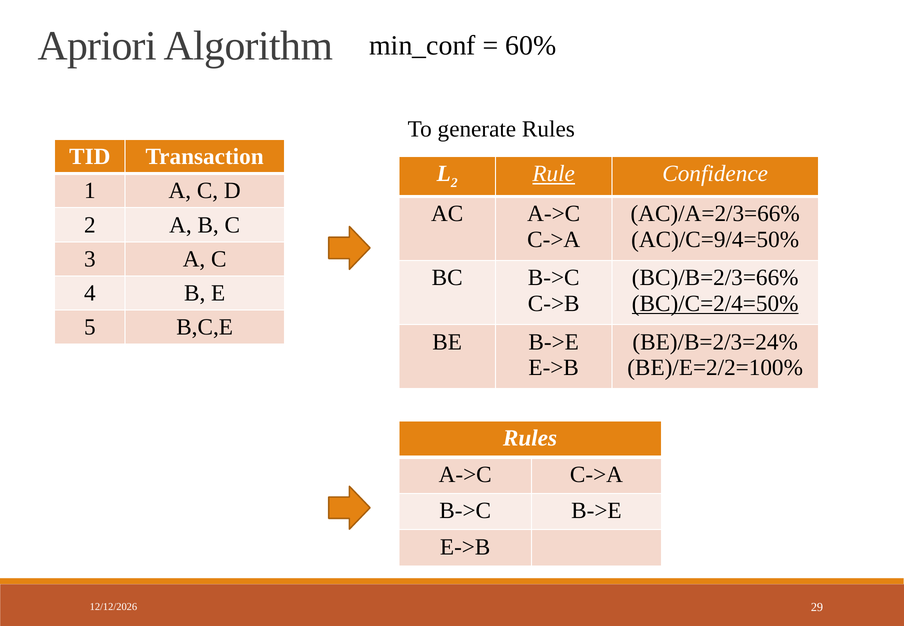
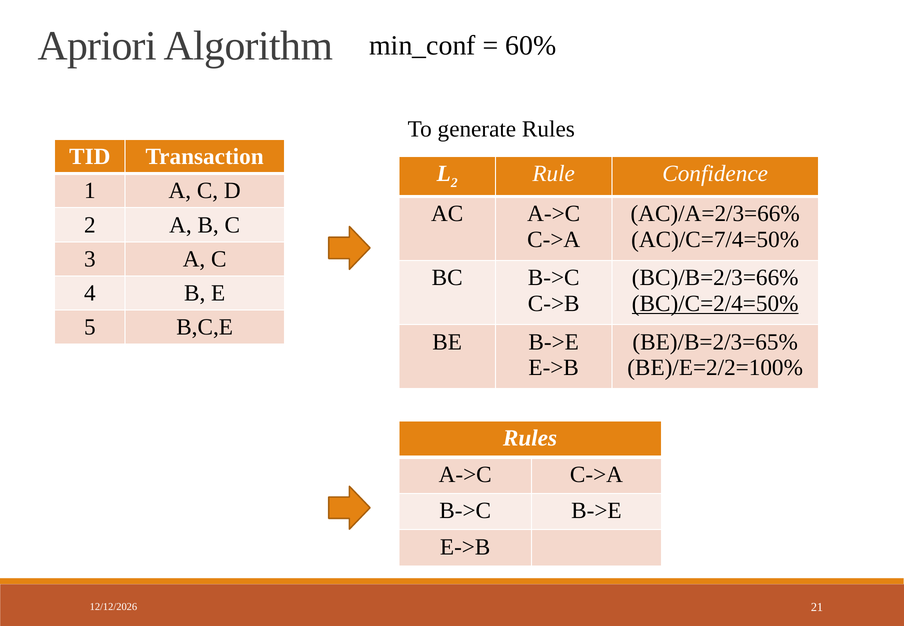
Rule underline: present -> none (554, 174)
AC)/C=9/4=50%: AC)/C=9/4=50% -> AC)/C=7/4=50% (715, 239)
BE)/B=2/3=24%: BE)/B=2/3=24% -> BE)/B=2/3=65% (715, 342)
29: 29 -> 21 (817, 607)
